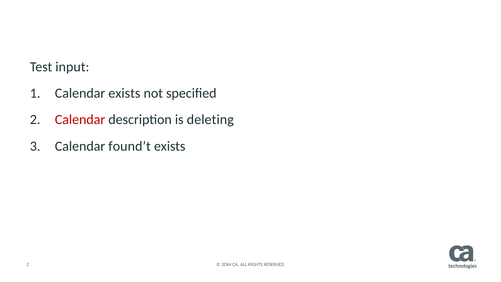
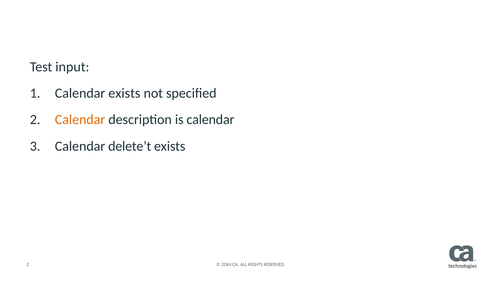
Calendar colour: red -> orange (80, 120)
is deleting: deleting -> calendar (210, 120)
found’t: found’t -> delete’t (130, 146)
